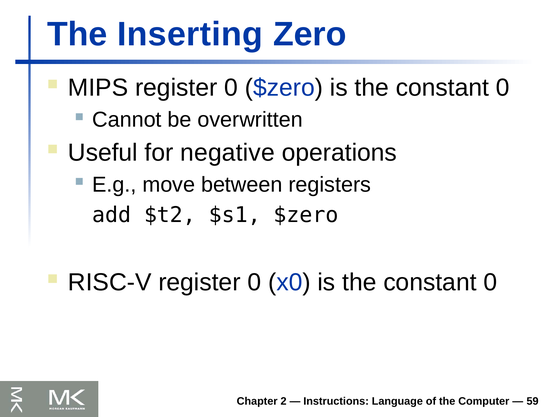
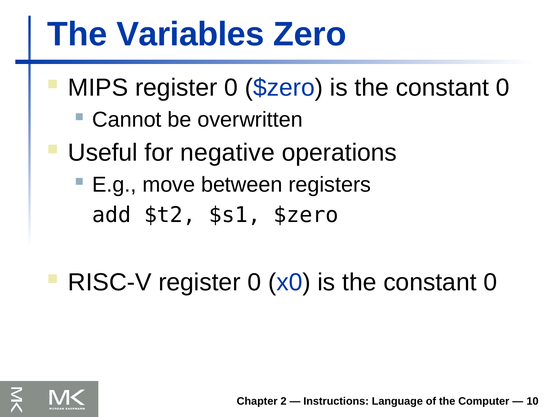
Inserting: Inserting -> Variables (190, 34)
59: 59 -> 10 (533, 401)
